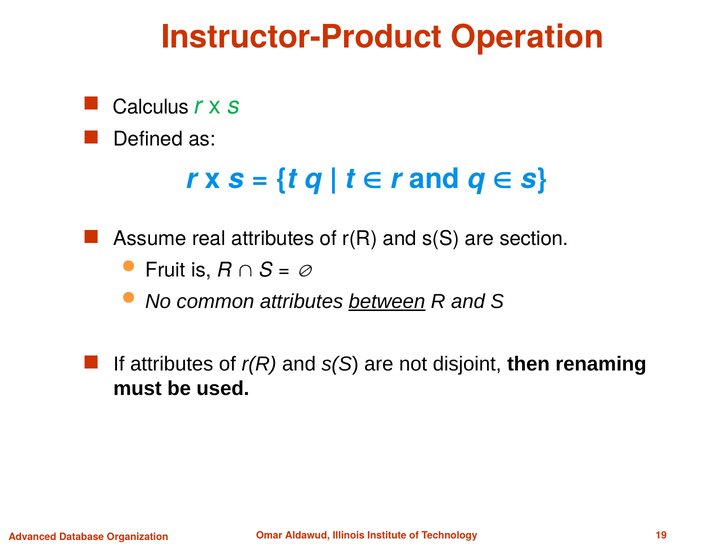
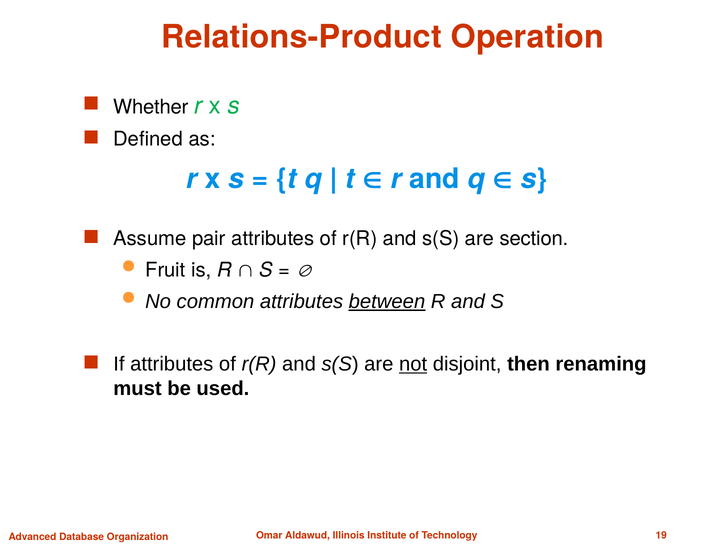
Instructor-Product: Instructor-Product -> Relations-Product (301, 37)
Calculus: Calculus -> Whether (151, 107)
real: real -> pair (209, 239)
not underline: none -> present (413, 364)
